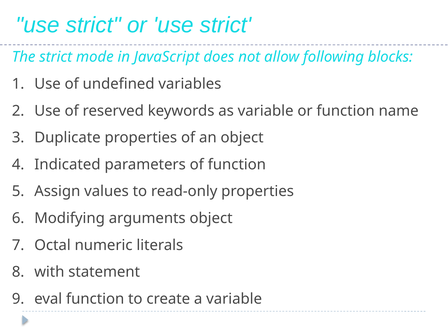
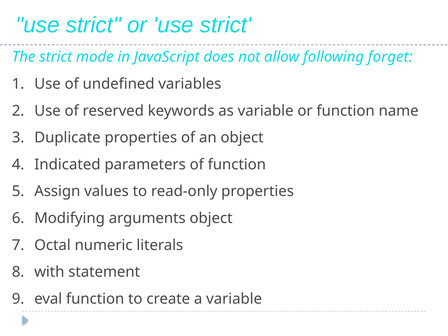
blocks: blocks -> forget (390, 57)
